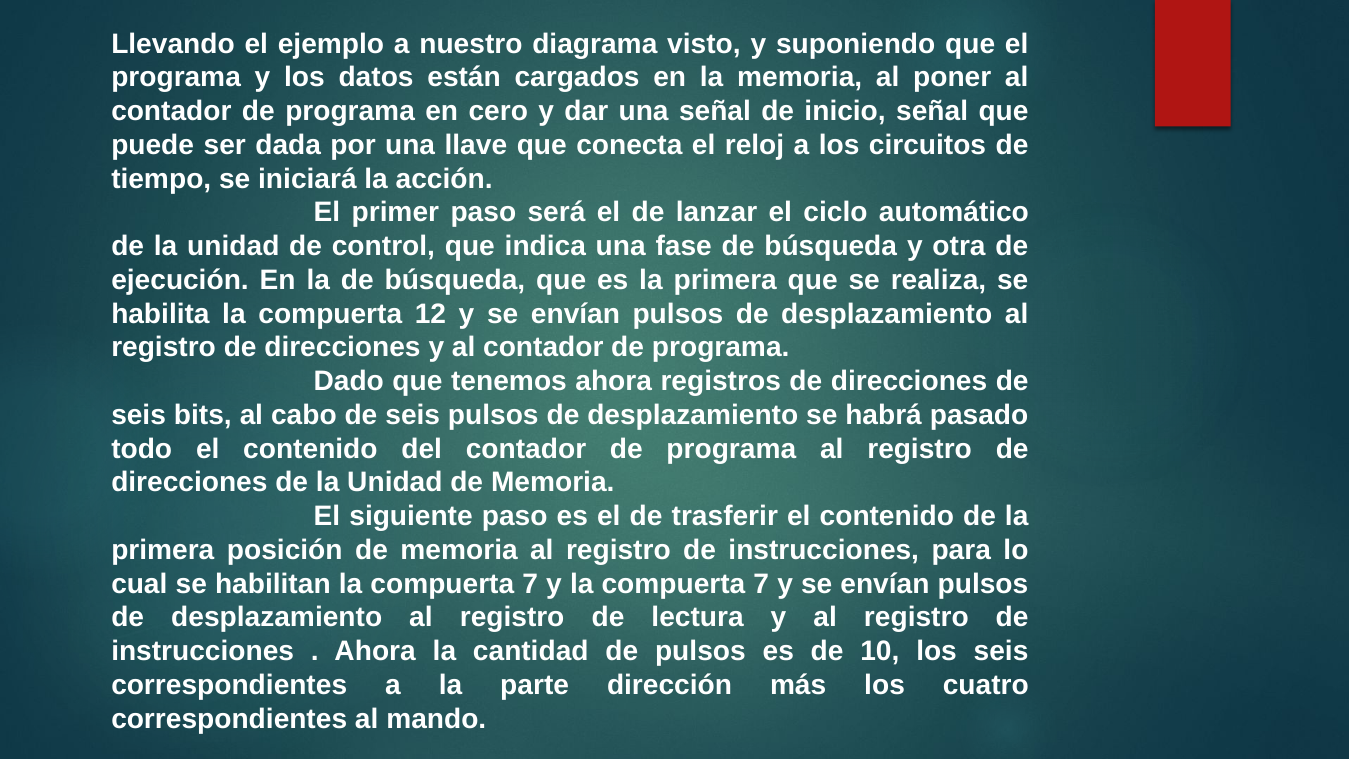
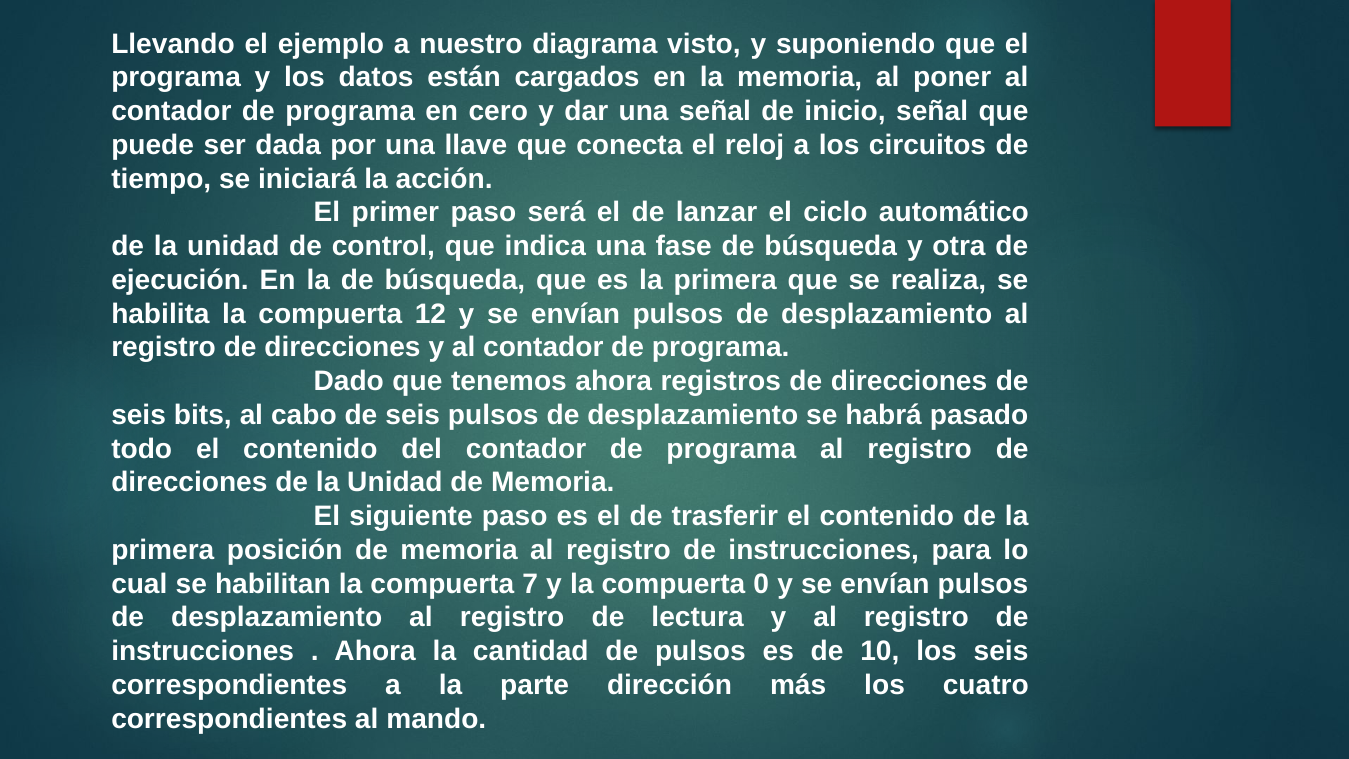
y la compuerta 7: 7 -> 0 (761, 584)
